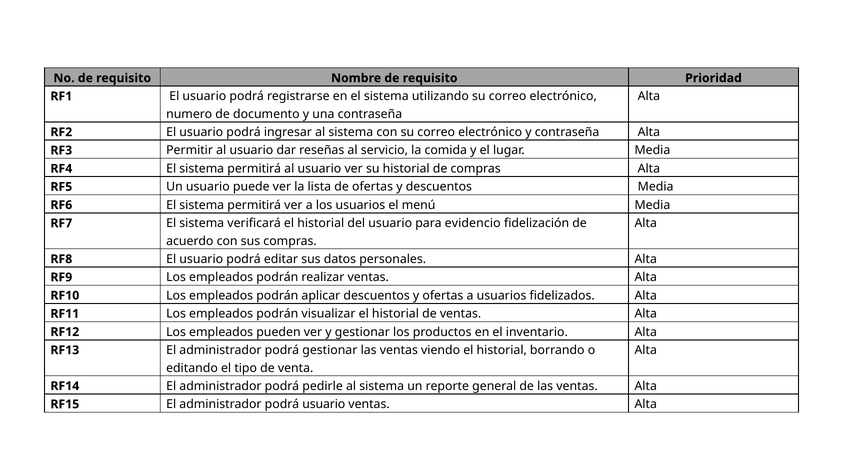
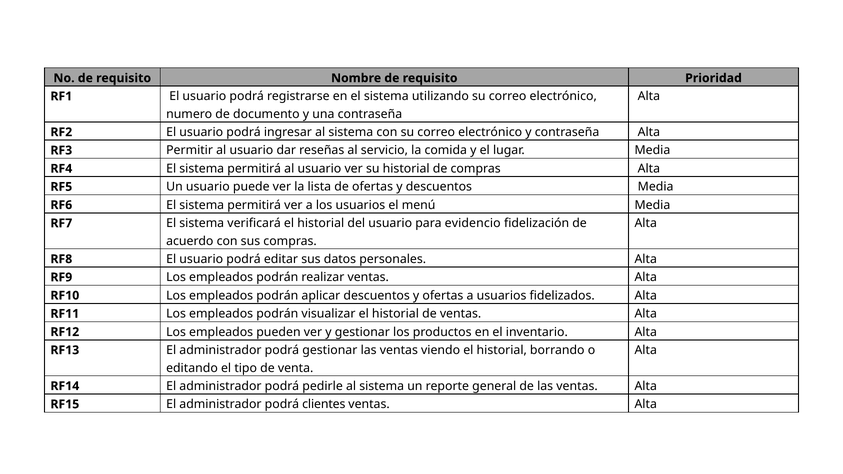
podrá usuario: usuario -> clientes (324, 404)
